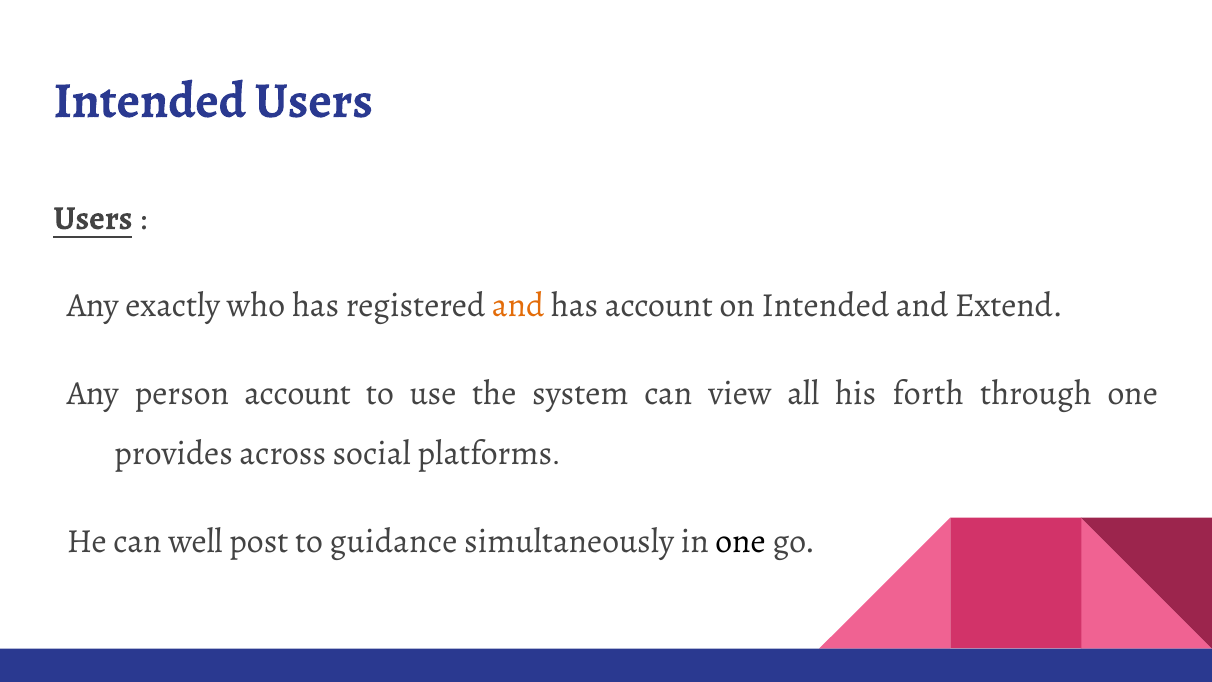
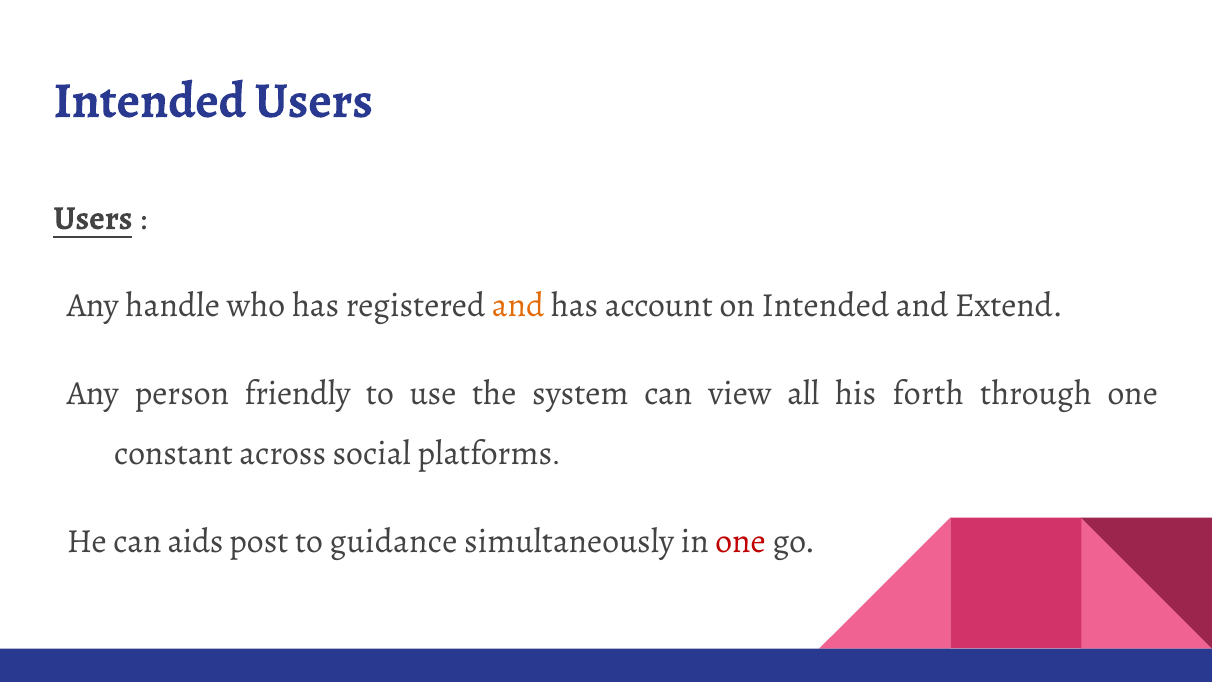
exactly: exactly -> handle (173, 305)
person account: account -> friendly (298, 393)
provides: provides -> constant (174, 453)
well: well -> aids (196, 541)
one colour: black -> red (741, 541)
